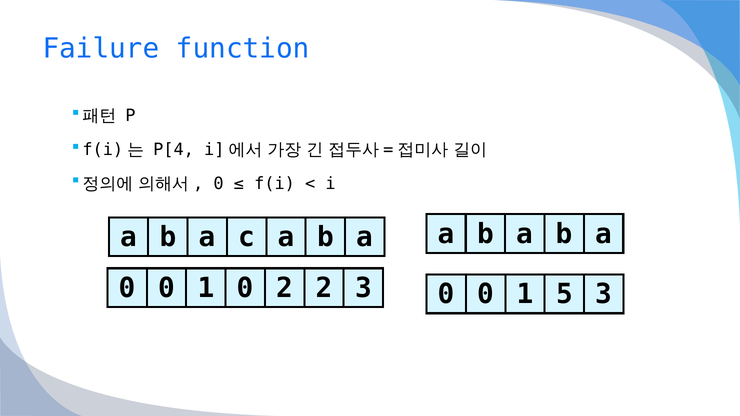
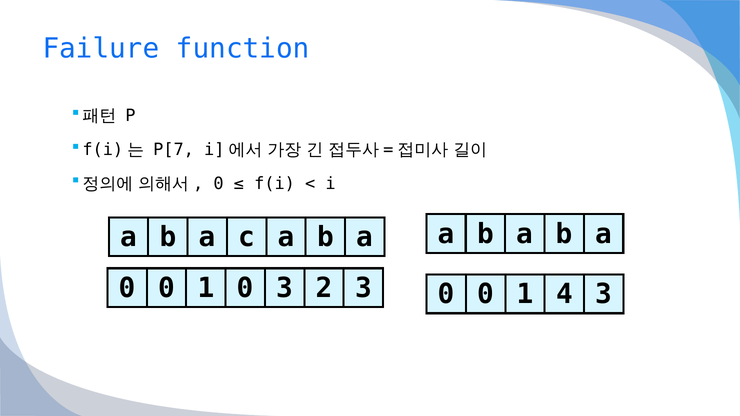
P[4: P[4 -> P[7 (174, 150)
0 2: 2 -> 3 (285, 288)
5: 5 -> 4 (564, 294)
